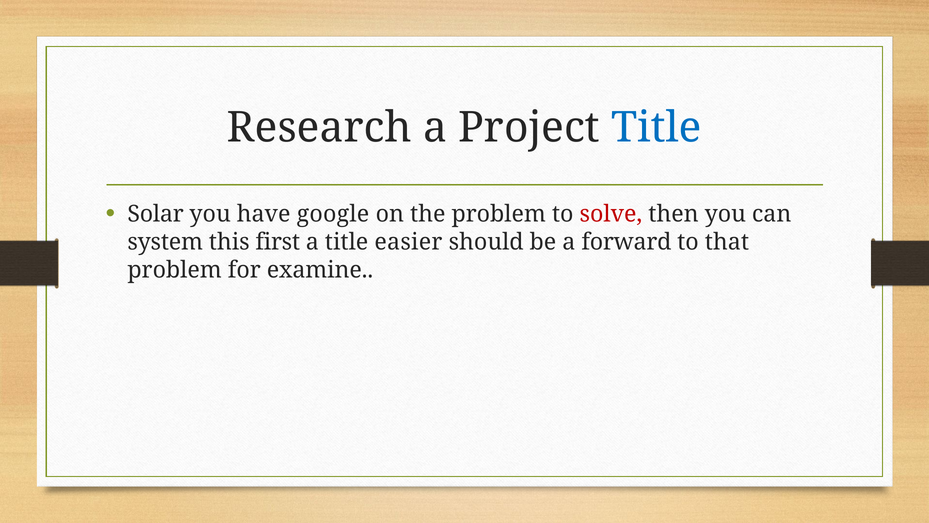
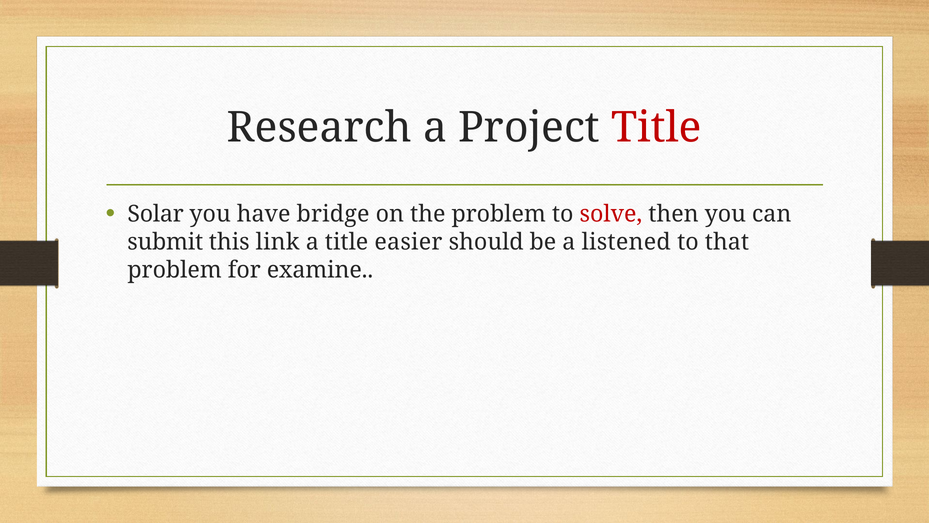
Title colour: blue -> red (656, 127)
google: google -> bridge (333, 214)
system: system -> submit (165, 242)
first: first -> link (278, 242)
forward: forward -> listened (626, 242)
